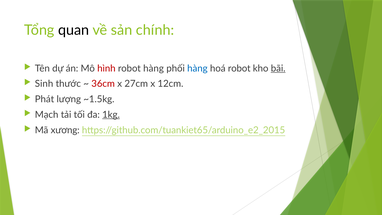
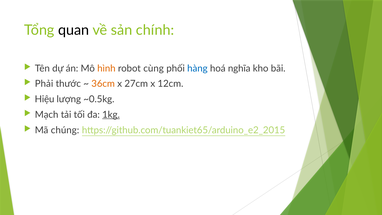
hình colour: red -> orange (106, 68)
robot hàng: hàng -> cùng (154, 68)
hoá robot: robot -> nghĩa (239, 68)
bãi underline: present -> none (278, 68)
Sinh: Sinh -> Phải (44, 84)
36cm colour: red -> orange (103, 84)
Phát: Phát -> Hiệu (45, 99)
~1.5kg: ~1.5kg -> ~0.5kg (99, 99)
xương: xương -> chúng (65, 130)
